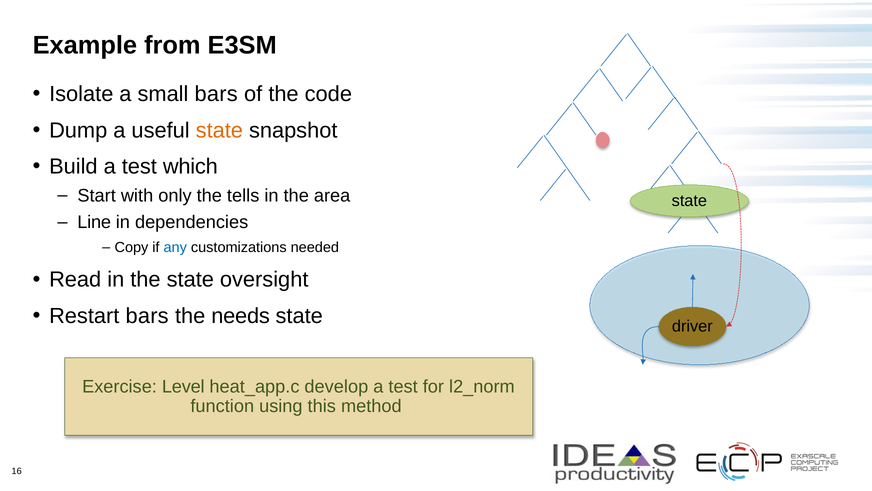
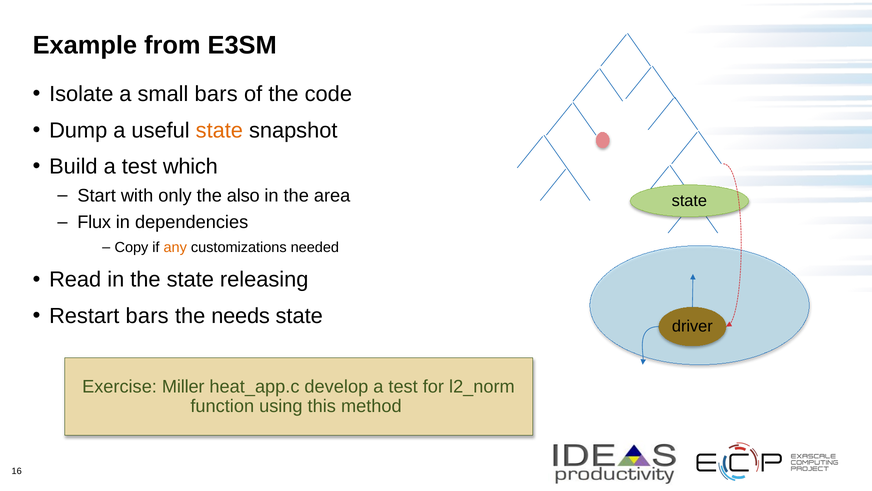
tells: tells -> also (243, 195)
Line: Line -> Flux (94, 222)
any colour: blue -> orange (175, 247)
oversight: oversight -> releasing (264, 279)
Level: Level -> Miller (183, 386)
